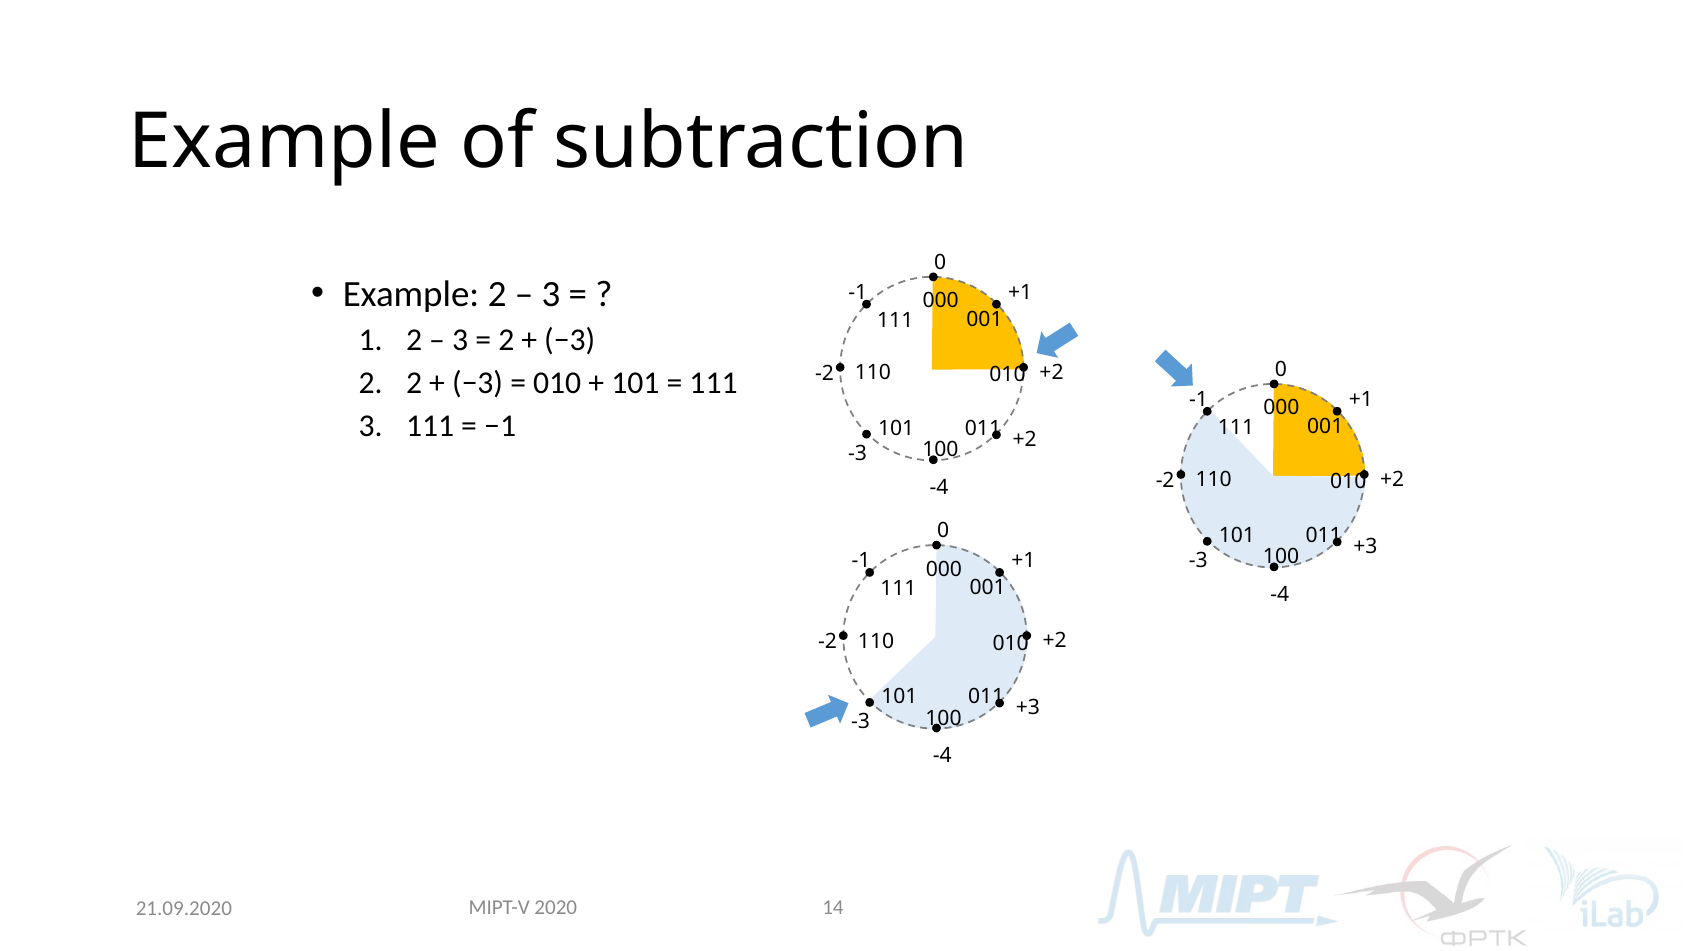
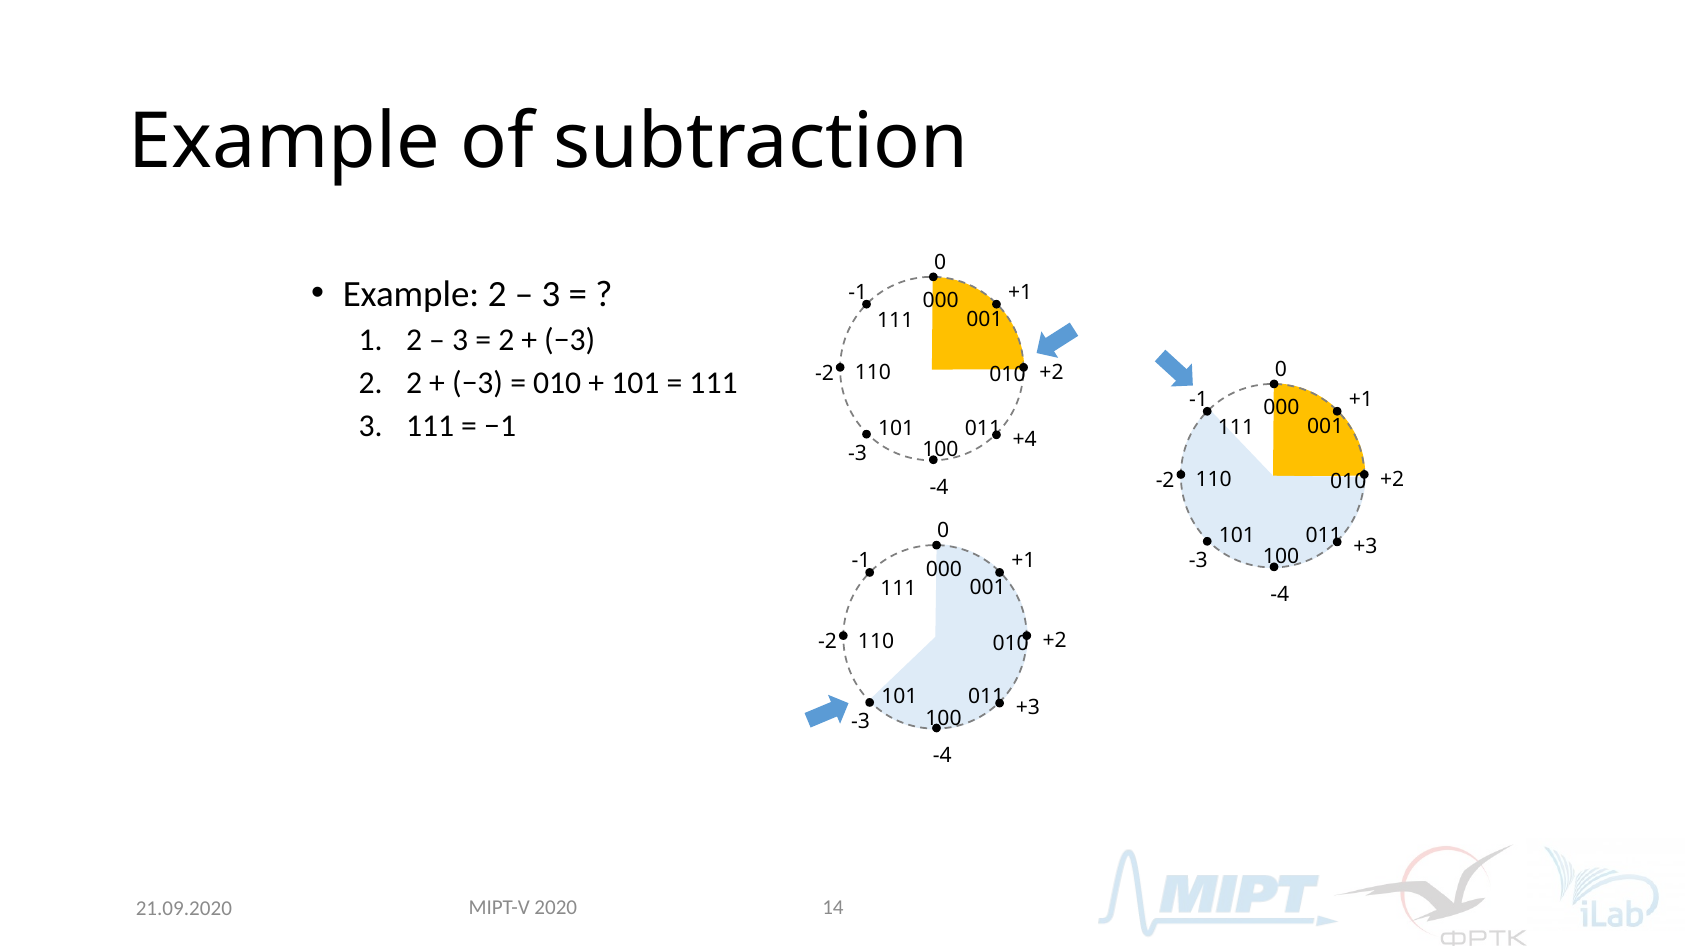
+2: +2 -> +4 (1025, 439)
